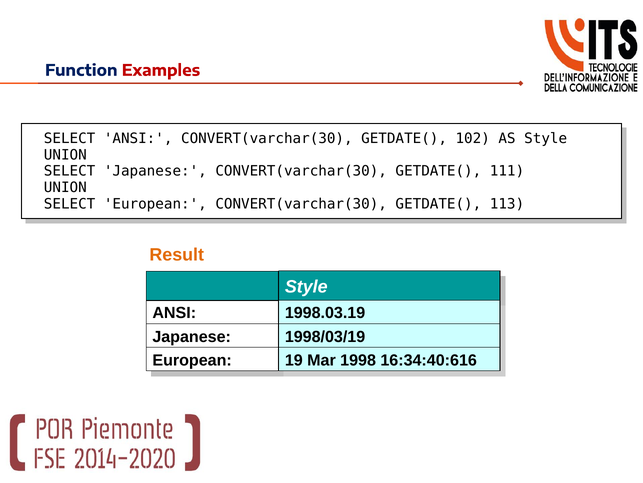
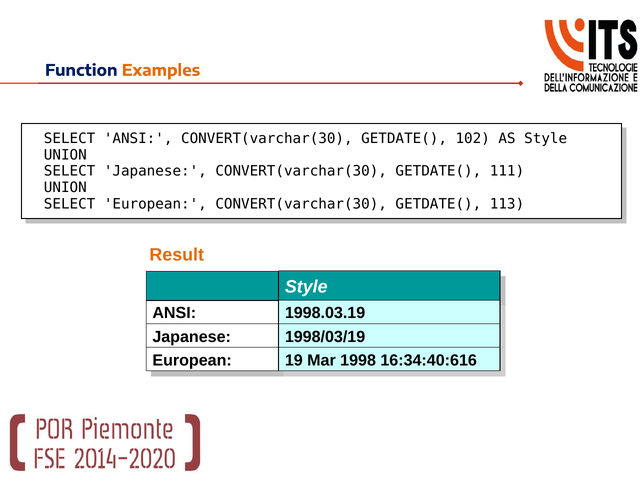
Examples colour: red -> orange (161, 70)
